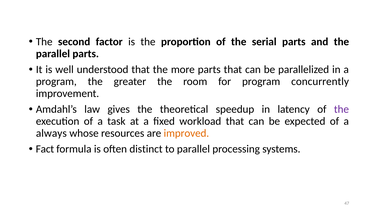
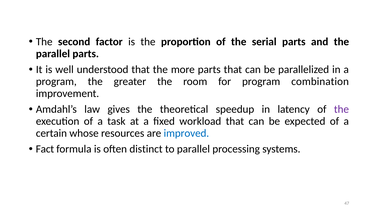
concurrently: concurrently -> combination (320, 81)
always: always -> certain (51, 133)
improved colour: orange -> blue (186, 133)
